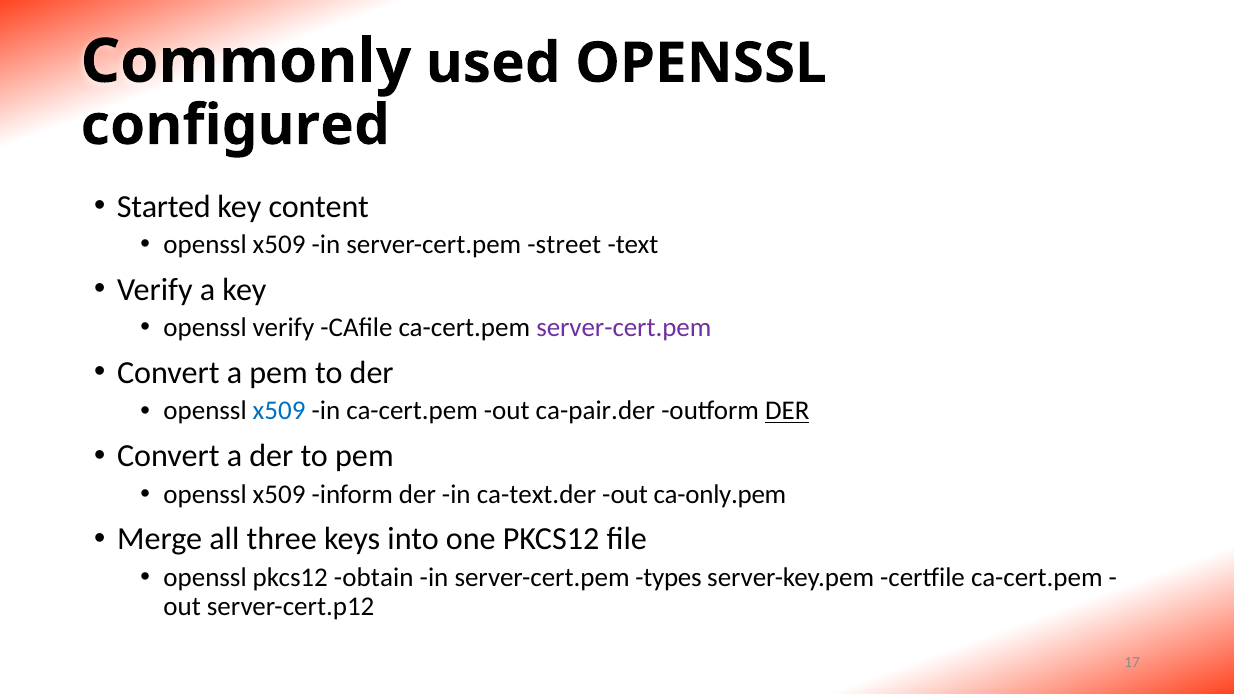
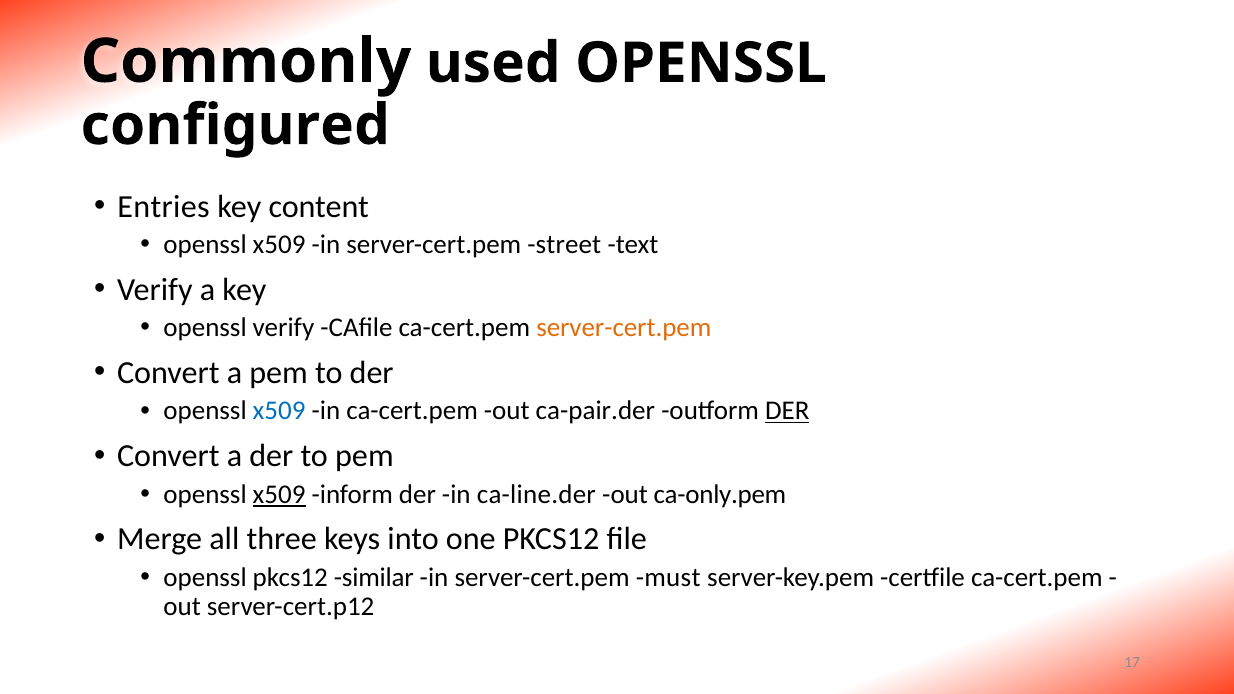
Started: Started -> Entries (164, 207)
server-cert.pem colour: purple -> orange (624, 328)
x509 underline: none -> present (279, 494)
ca-text.der: ca-text.der -> ca-line.der (536, 494)
obtain: obtain -> similar (374, 577)
types: types -> must (668, 577)
